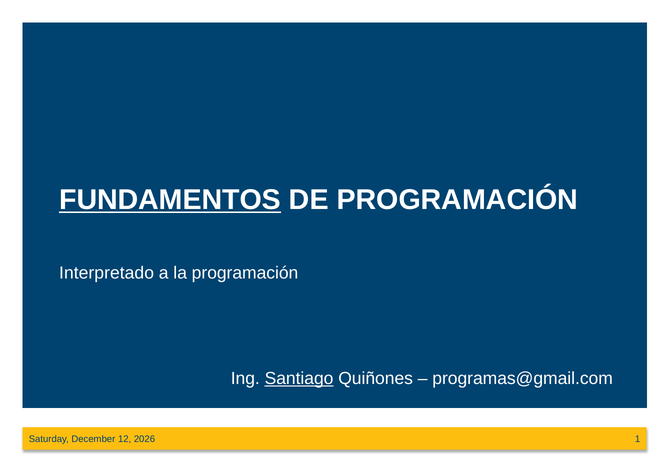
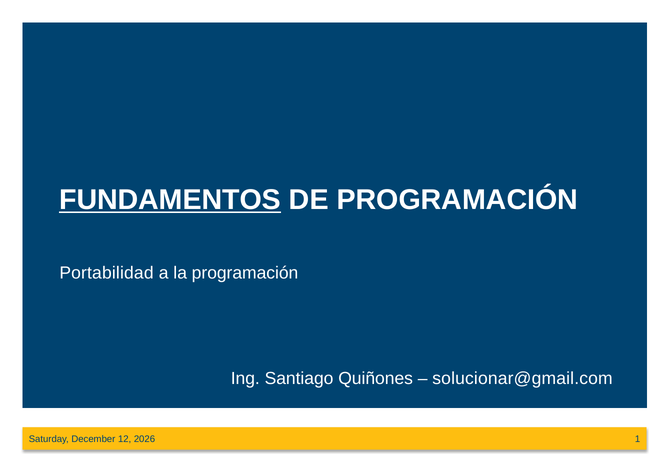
Interpretado: Interpretado -> Portabilidad (106, 273)
Santiago underline: present -> none (299, 379)
programas@gmail.com: programas@gmail.com -> solucionar@gmail.com (522, 379)
